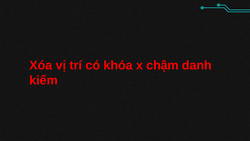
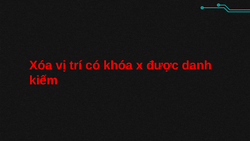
chậm: chậm -> được (163, 65)
